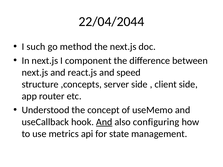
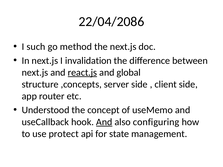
22/04/2044: 22/04/2044 -> 22/04/2086 (111, 22)
component: component -> invalidation (88, 61)
react.js underline: none -> present (82, 73)
speed: speed -> global (129, 73)
metrics: metrics -> protect (64, 134)
